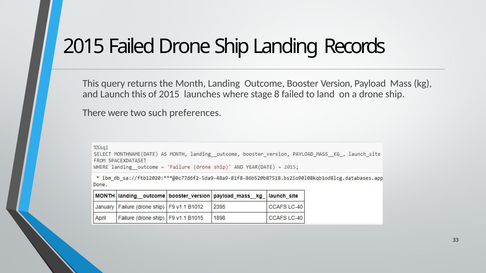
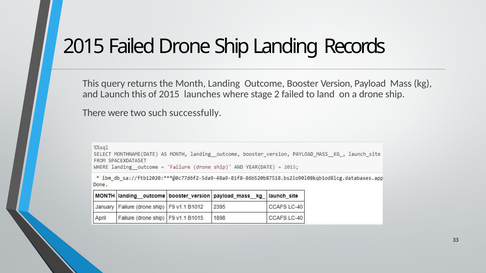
8: 8 -> 2 (277, 94)
preferences: preferences -> successfully (195, 113)
